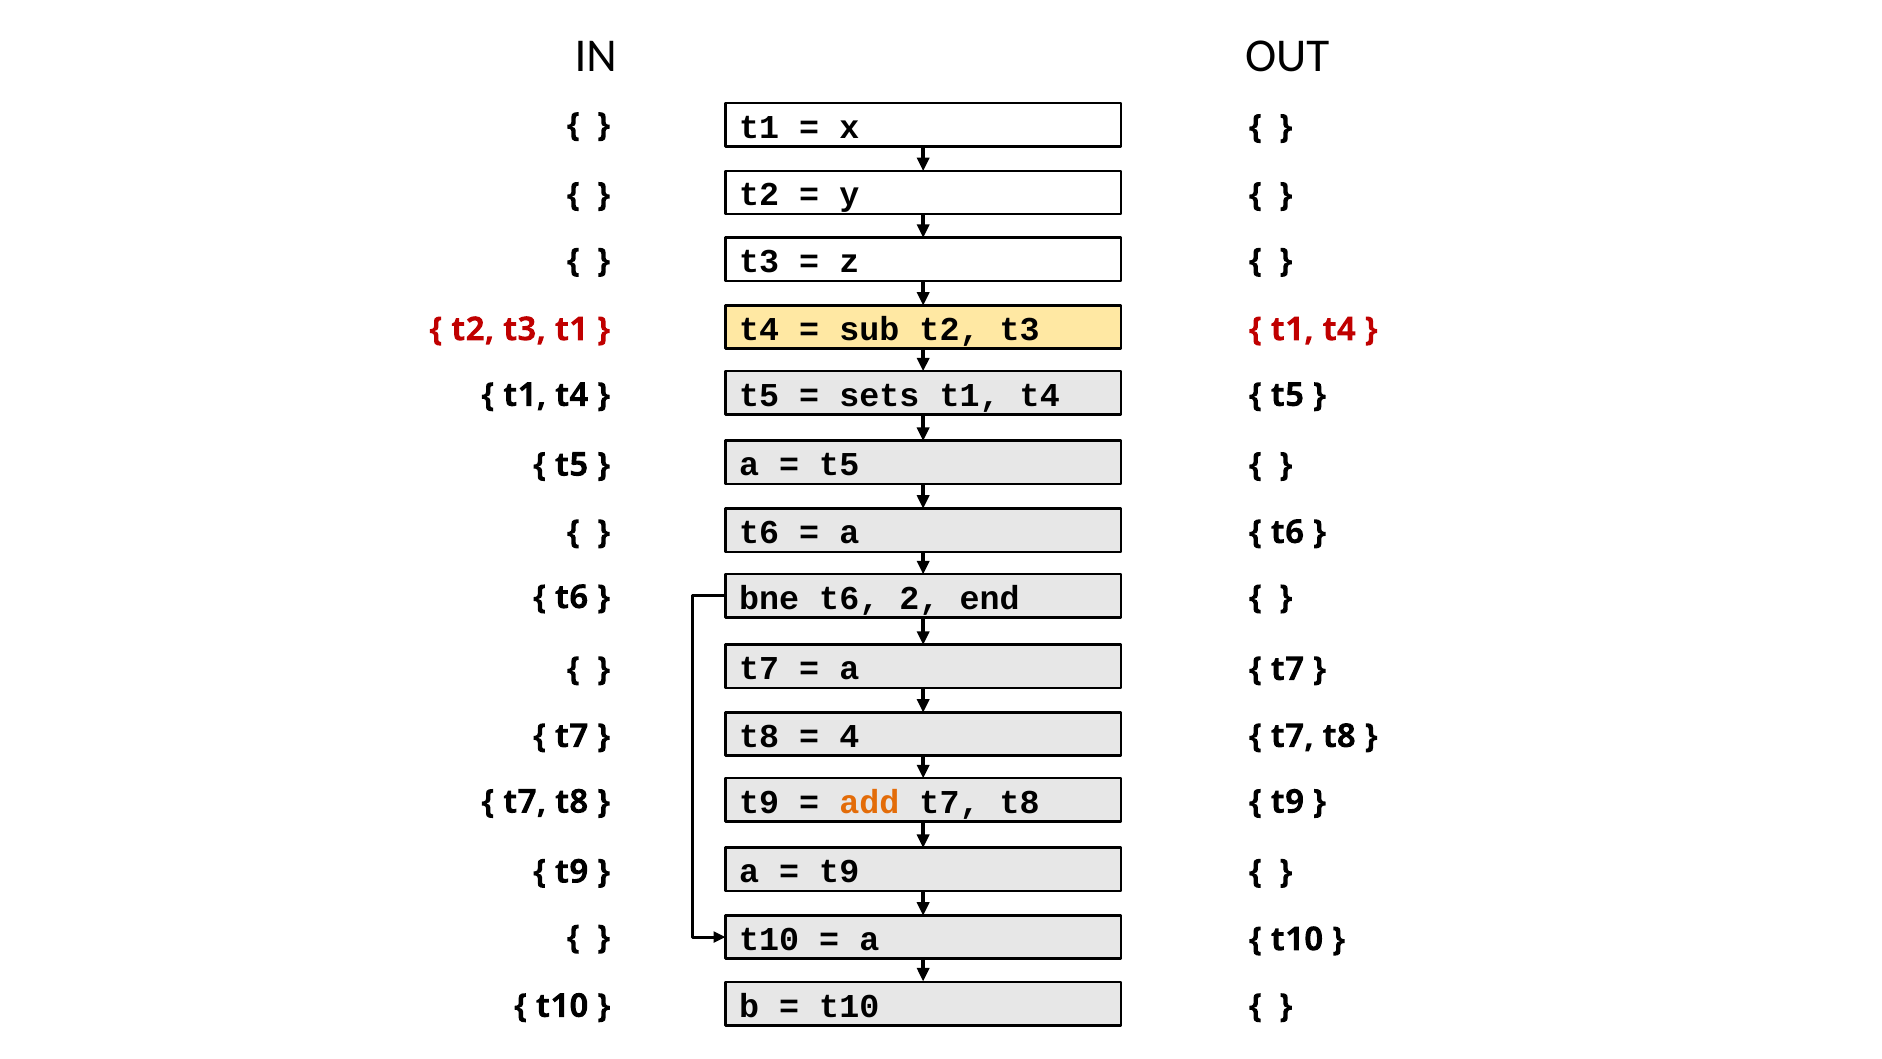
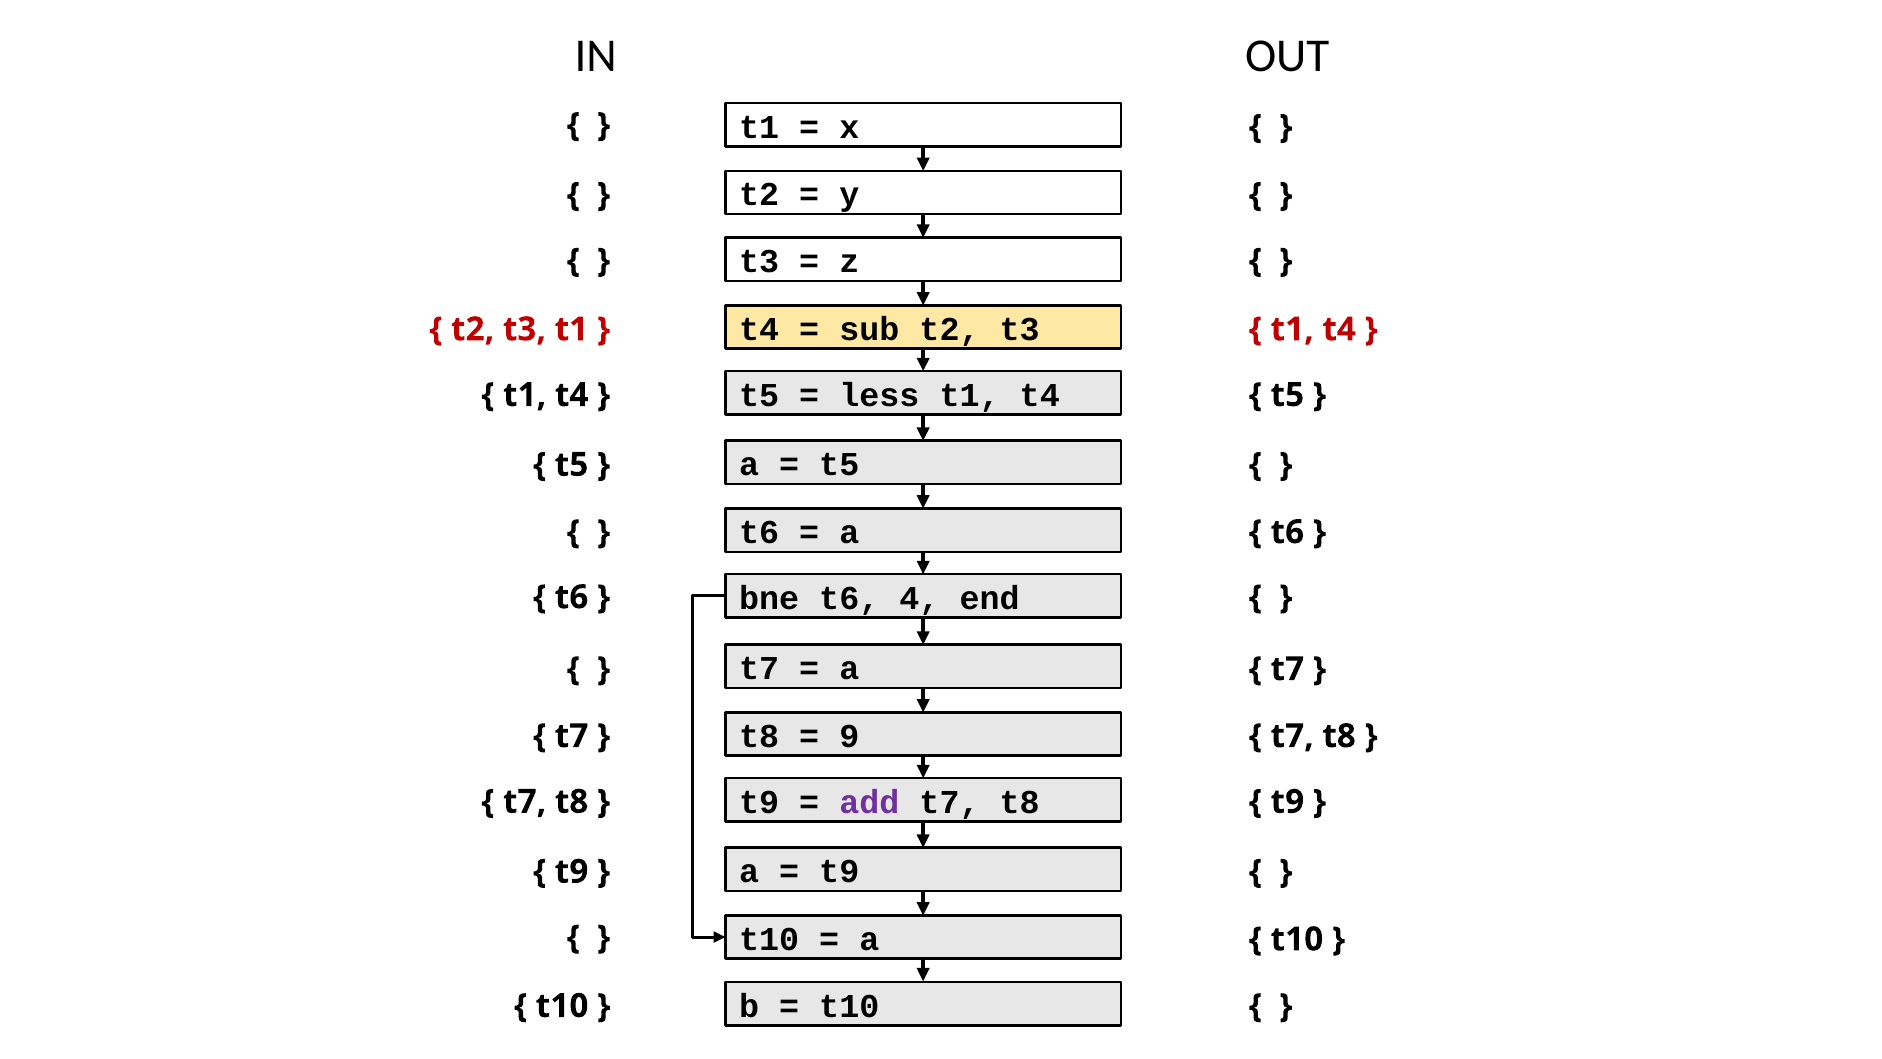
sets: sets -> less (879, 395)
2: 2 -> 4 (919, 598)
4: 4 -> 9 (849, 736)
add colour: orange -> purple (869, 802)
